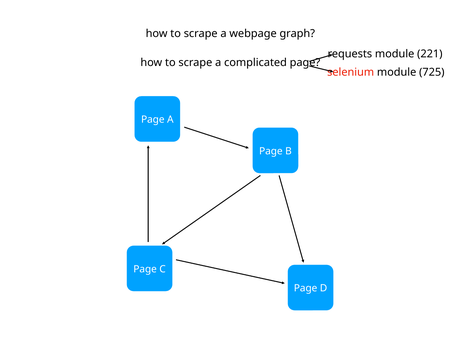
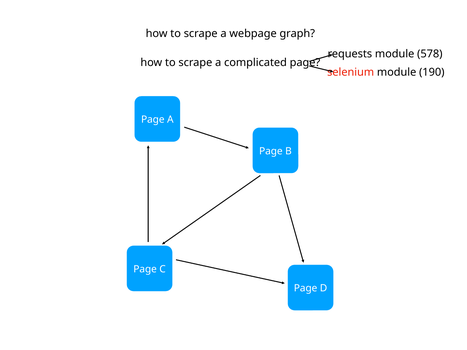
221: 221 -> 578 (430, 54)
725: 725 -> 190 (432, 72)
